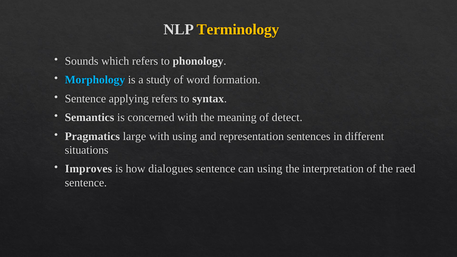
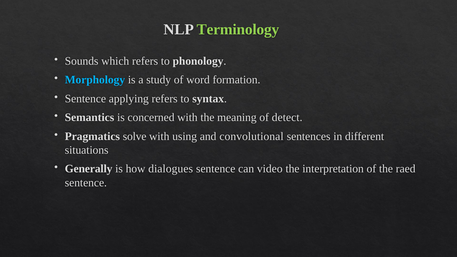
Terminology colour: yellow -> light green (238, 29)
large: large -> solve (135, 136)
representation: representation -> convolutional (252, 136)
Improves: Improves -> Generally (89, 169)
can using: using -> video (270, 169)
